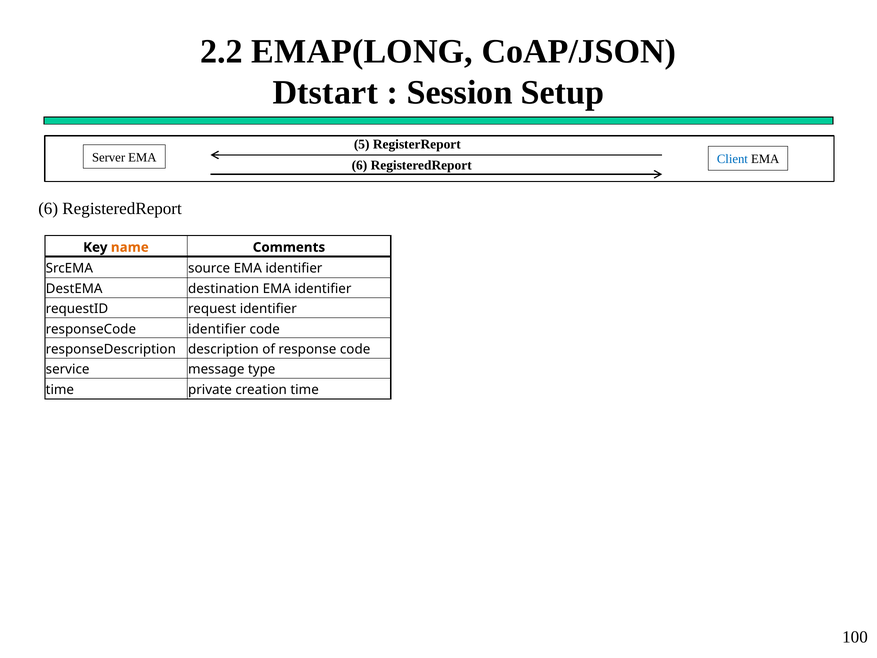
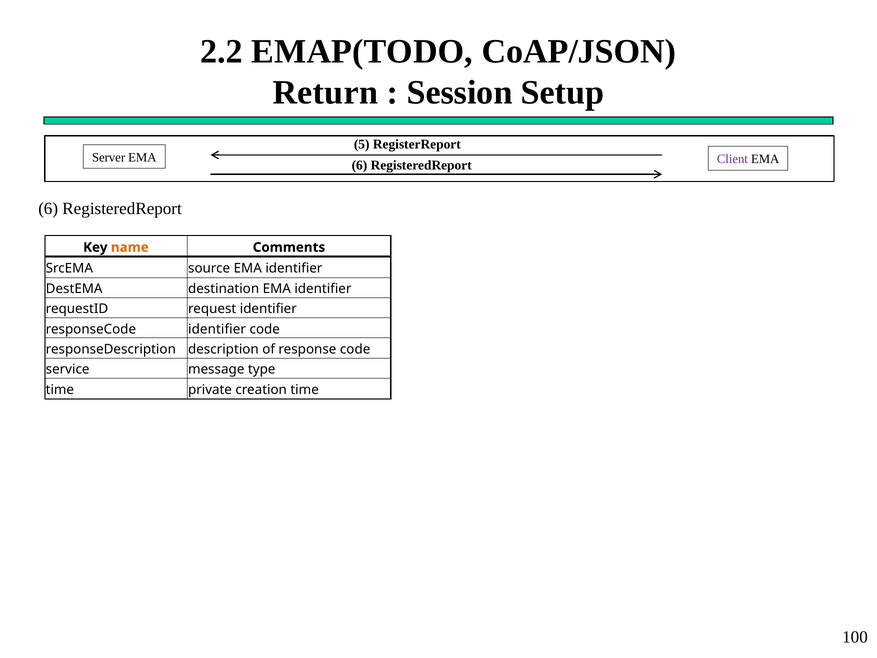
EMAP(LONG: EMAP(LONG -> EMAP(TODO (362, 51)
Dtstart: Dtstart -> Return (325, 92)
Client colour: blue -> purple (732, 159)
